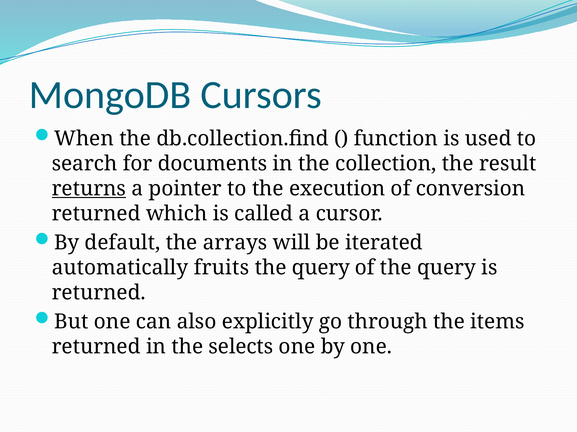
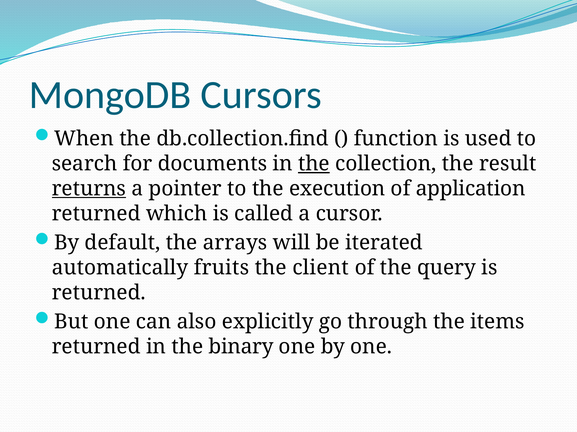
the underline: none -> present (314, 164)
conversion: conversion -> application (471, 189)
query: query -> client (321, 268)
selects: selects -> binary (241, 347)
